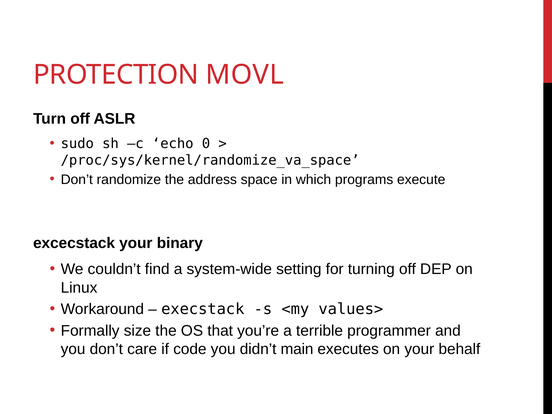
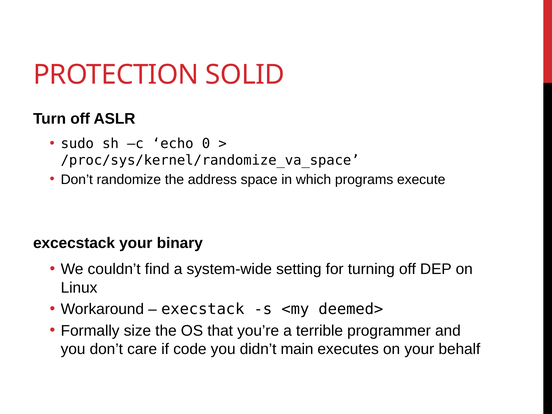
MOVL: MOVL -> SOLID (245, 75)
values>: values> -> deemed> (351, 309)
